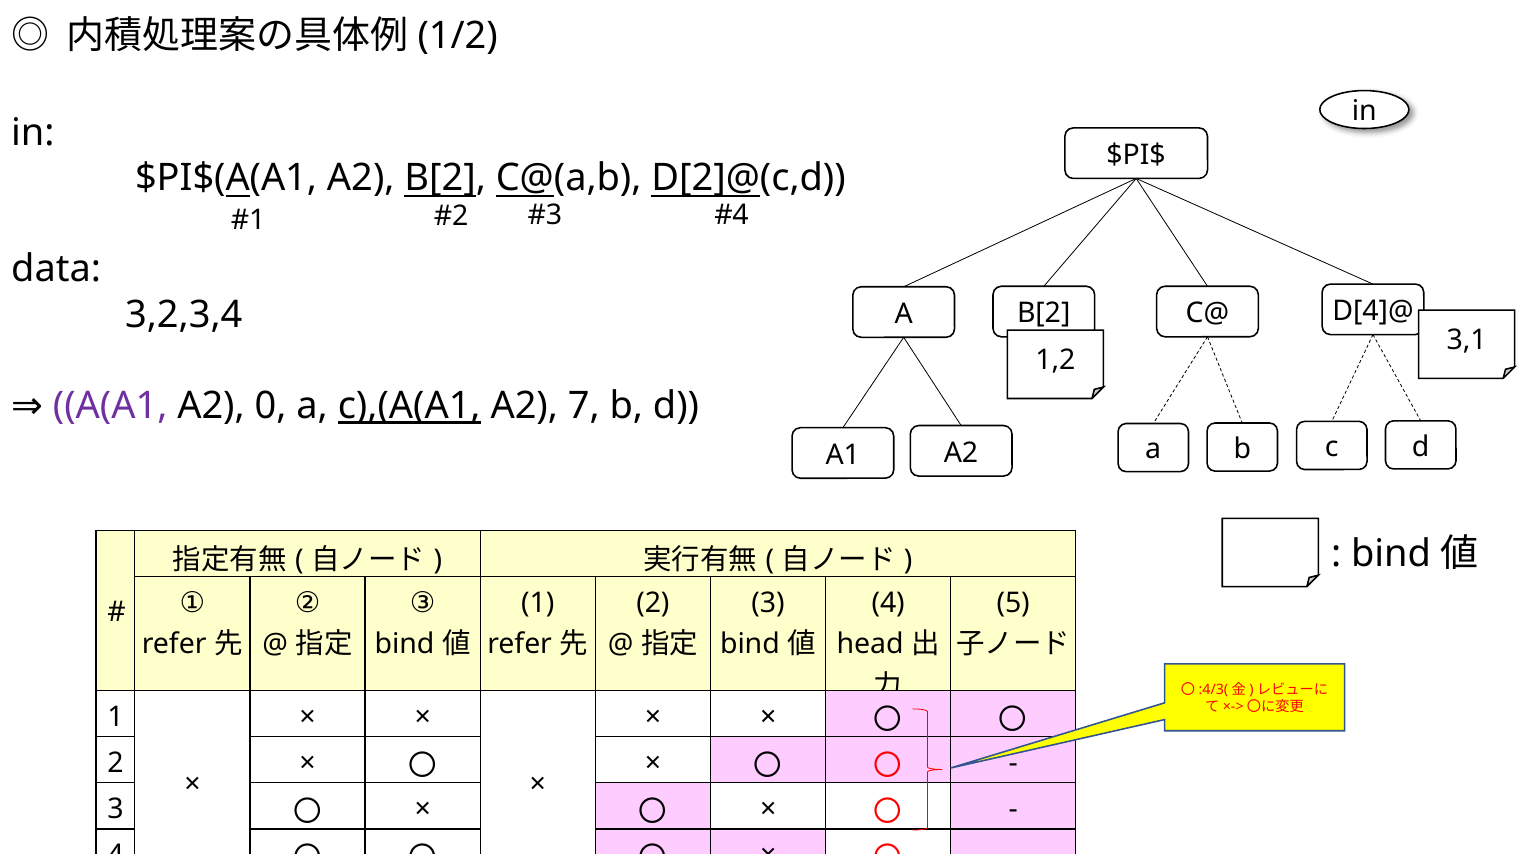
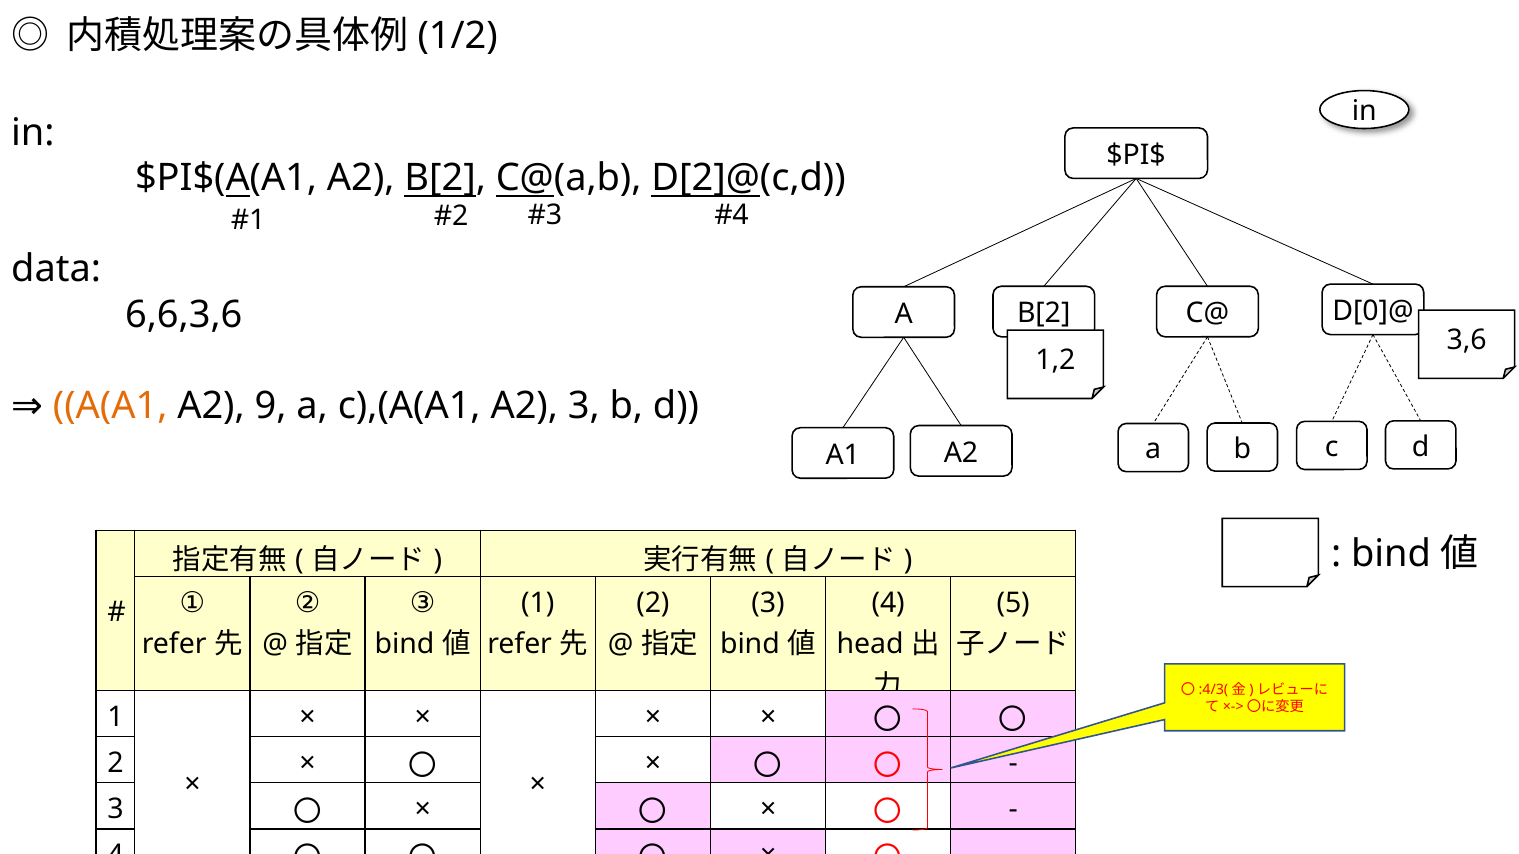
D[4]@: D[4]@ -> D[0]@ (1373, 311)
3,2,3,4: 3,2,3,4 -> 6,6,3,6 (184, 315)
3,1: 3,1 -> 3,6 (1467, 341)
A(A1 colour: purple -> orange (110, 406)
0: 0 -> 9 (271, 406)
c),(A(A1 underline: present -> none (409, 406)
A2 7: 7 -> 3 (584, 406)
